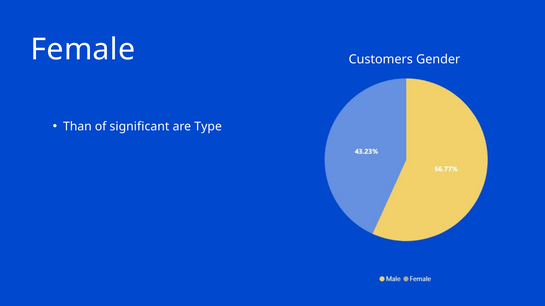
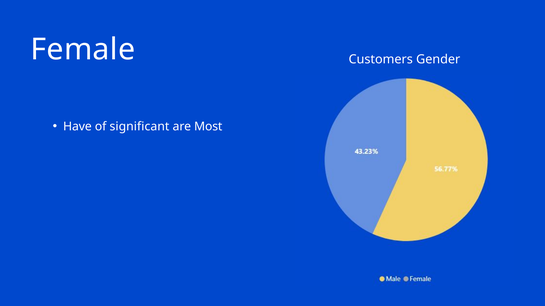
Than: Than -> Have (77, 127)
Type: Type -> Most (208, 127)
